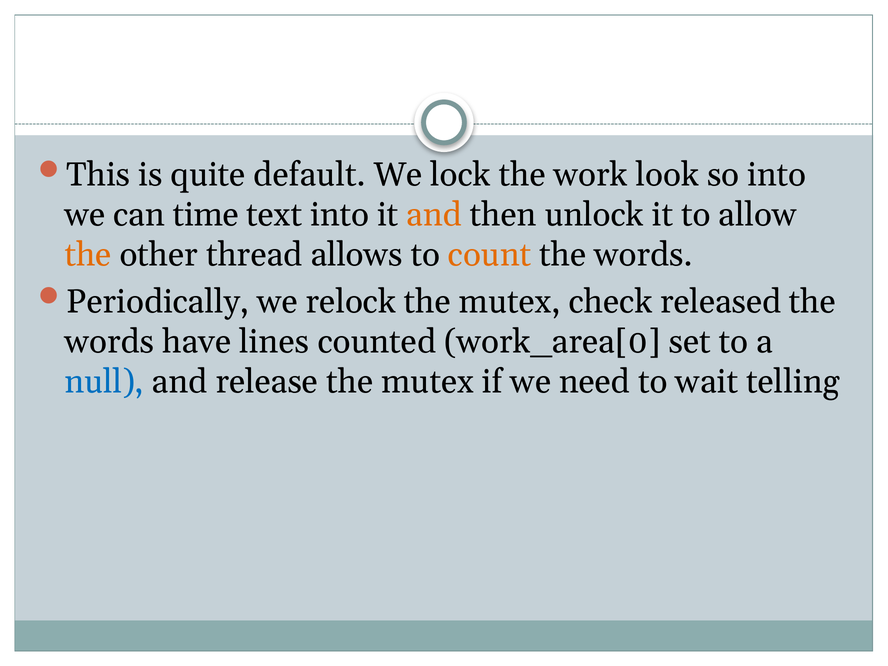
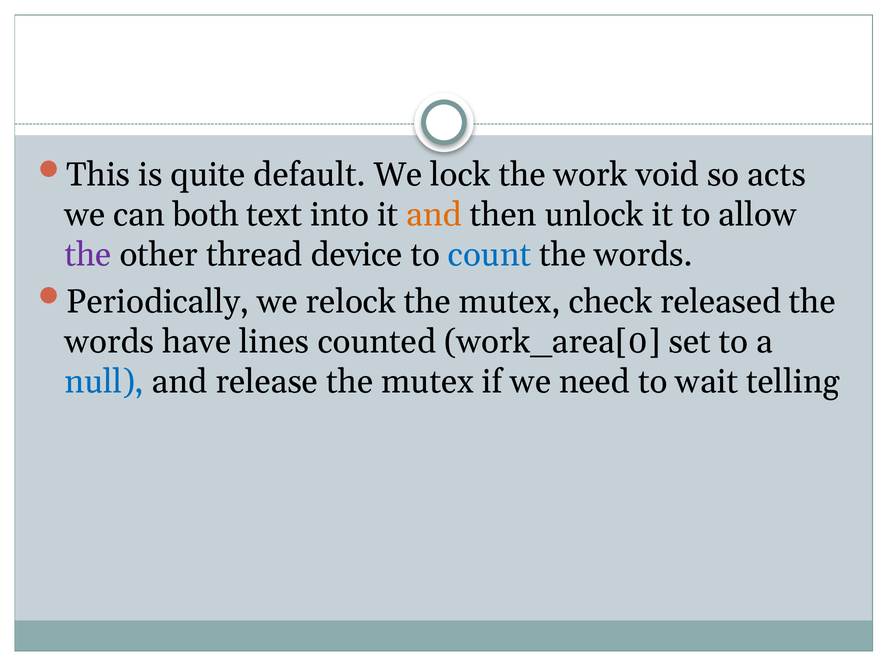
look: look -> void (667, 175)
so into: into -> acts (777, 175)
time: time -> both (206, 215)
the colour: orange -> purple (88, 255)
allows: allows -> device (357, 255)
count colour: orange -> blue (490, 255)
